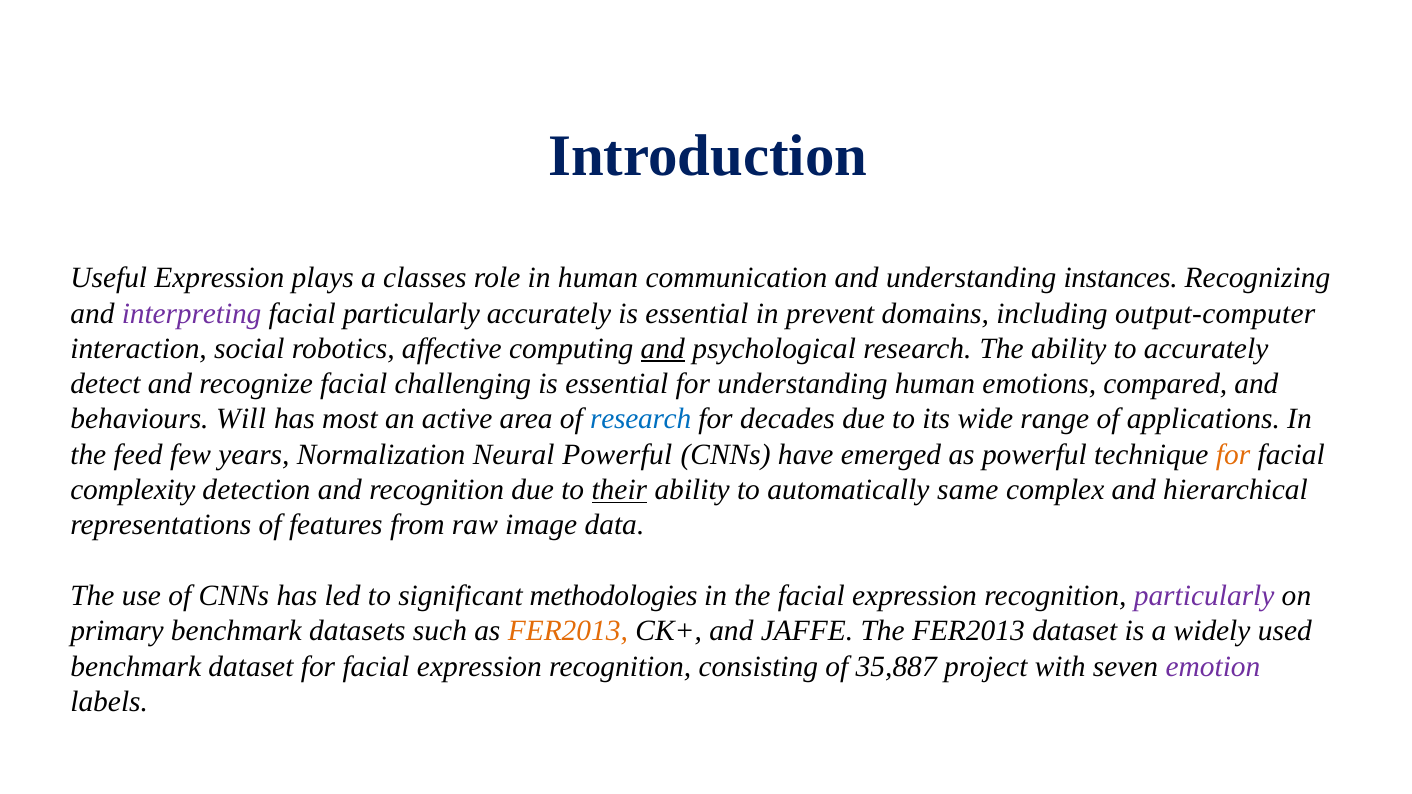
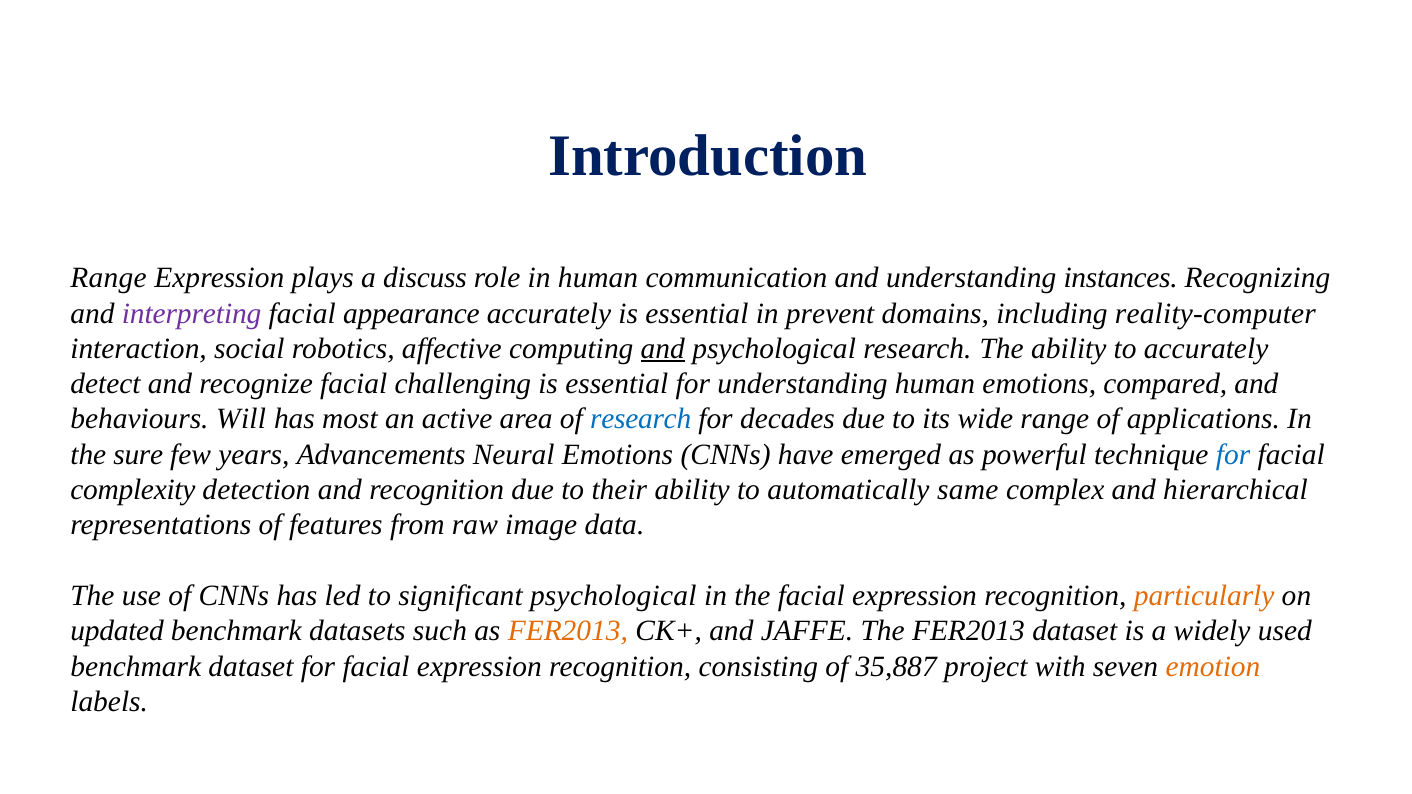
Useful: Useful -> Range (109, 278)
classes: classes -> discuss (425, 278)
facial particularly: particularly -> appearance (411, 313)
output-computer: output-computer -> reality-computer (1215, 313)
feed: feed -> sure (138, 455)
Normalization: Normalization -> Advancements (381, 455)
Neural Powerful: Powerful -> Emotions (618, 455)
for colour: orange -> blue (1233, 455)
their underline: present -> none (619, 490)
significant methodologies: methodologies -> psychological (613, 596)
particularly colour: purple -> orange (1204, 596)
primary: primary -> updated (117, 631)
emotion colour: purple -> orange (1213, 667)
